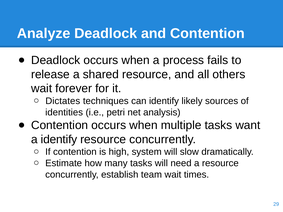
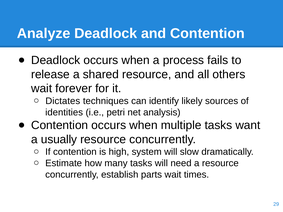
a identify: identify -> usually (59, 139)
team: team -> parts (151, 175)
